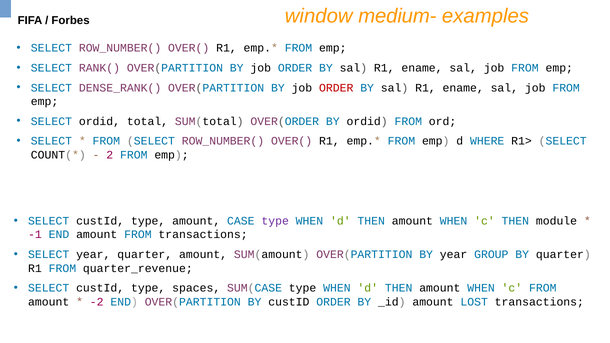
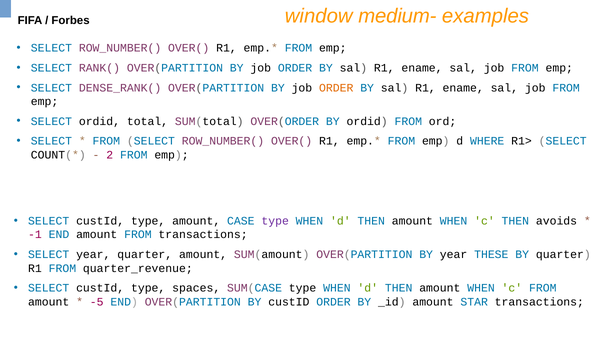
ORDER colour: red -> orange (336, 88)
module: module -> avoids (557, 221)
GROUP: GROUP -> THESE (491, 255)
-2: -2 -> -5 (97, 302)
LOST: LOST -> STAR (474, 302)
